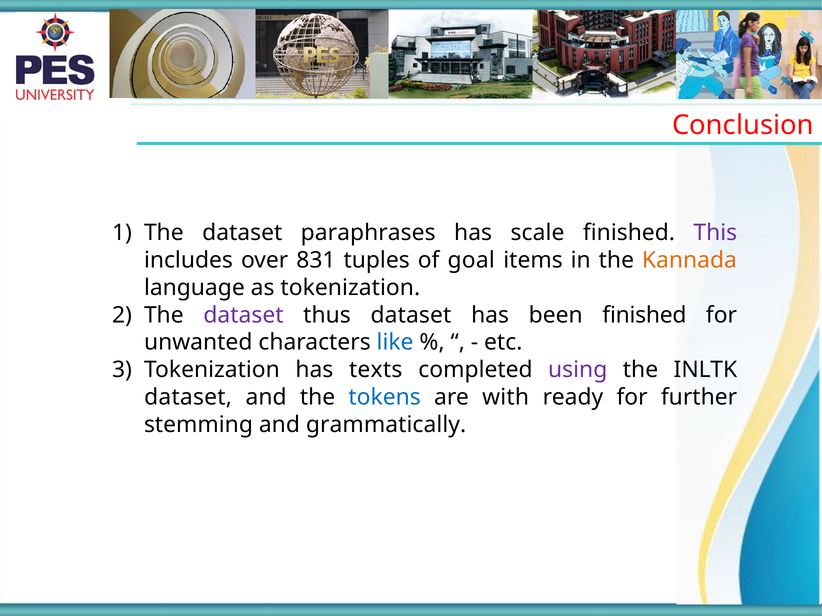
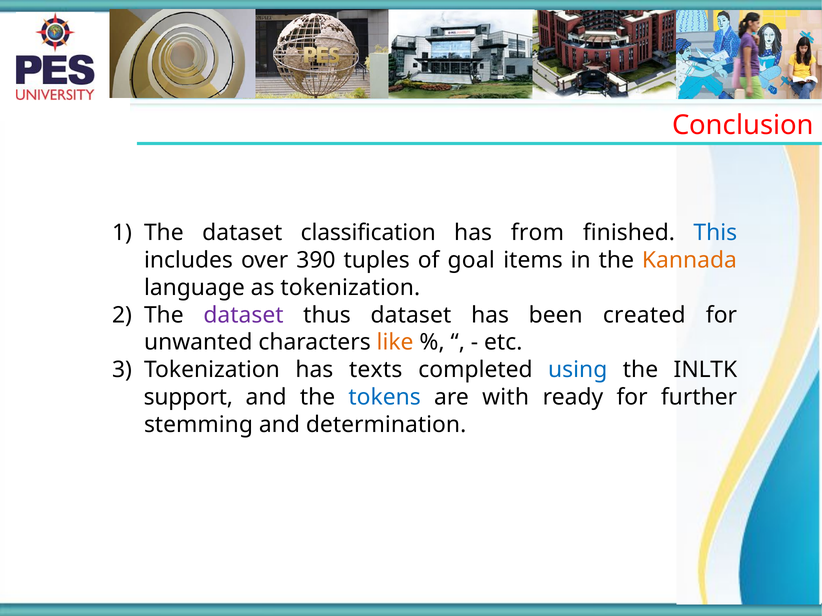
paraphrases: paraphrases -> classification (368, 233)
scale: scale -> from (537, 233)
This colour: purple -> blue (715, 233)
831: 831 -> 390 (316, 260)
been finished: finished -> created (644, 315)
like colour: blue -> orange (395, 343)
using colour: purple -> blue (578, 370)
dataset: dataset -> support (188, 397)
grammatically: grammatically -> determination (386, 425)
